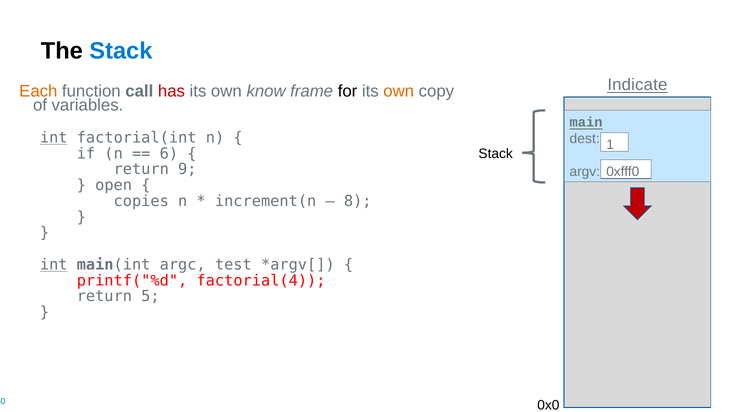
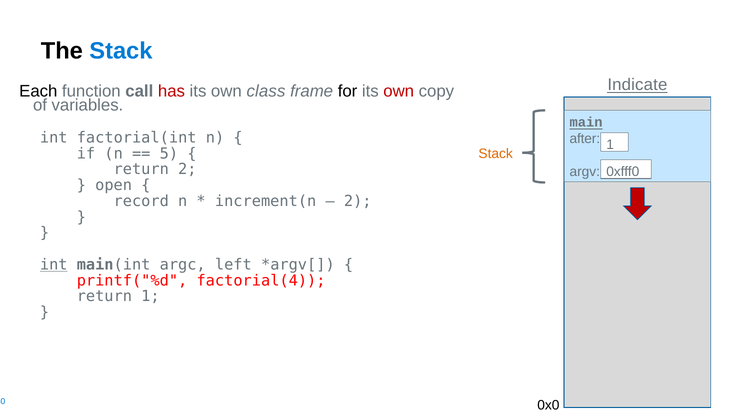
Each colour: orange -> black (38, 91)
know: know -> class (266, 91)
own colour: orange -> red (399, 91)
int underline: present -> none (54, 138)
dest: dest -> after (585, 139)
6: 6 -> 5 (169, 154)
Stack colour: black -> orange (496, 154)
return 9: 9 -> 2 (187, 170)
copies: copies -> record (141, 201)
8: 8 -> 2 (358, 201)
test: test -> left (233, 265)
return 5: 5 -> 1 (150, 297)
